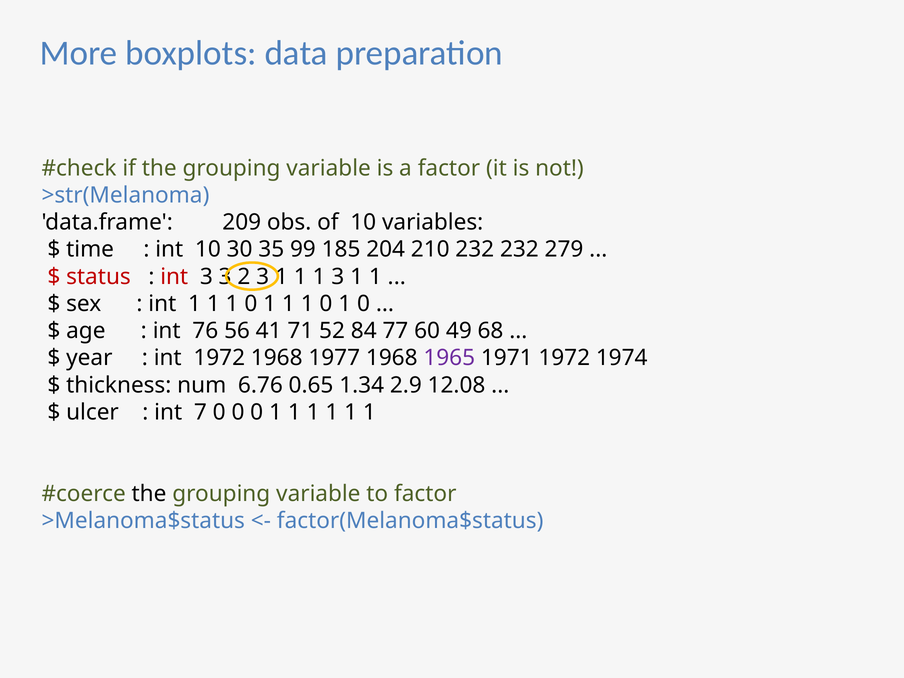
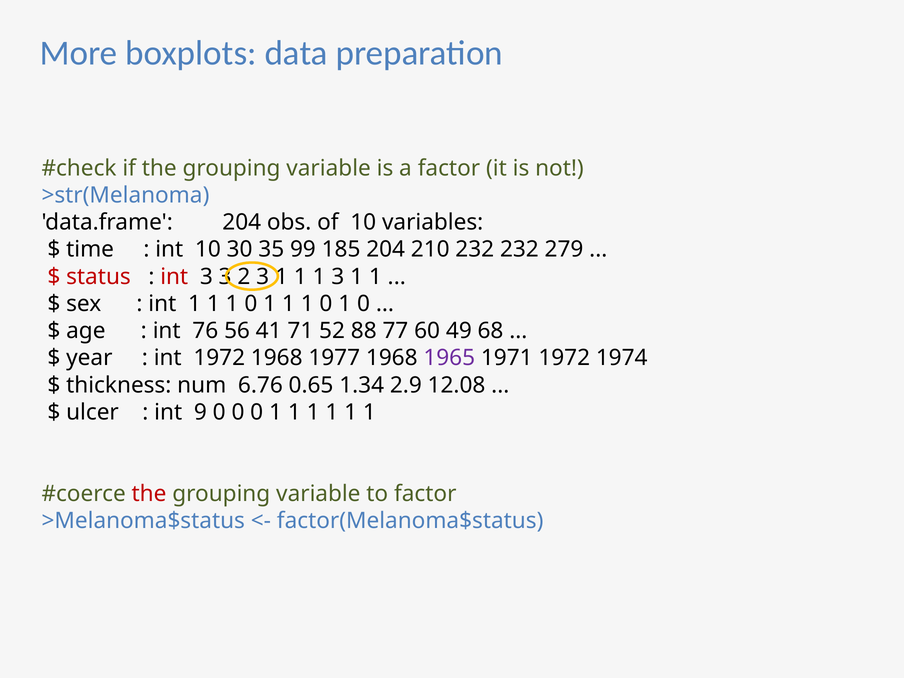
data.frame 209: 209 -> 204 (242, 222)
84: 84 -> 88 (364, 331)
7: 7 -> 9 (200, 412)
the colour: black -> red (149, 494)
